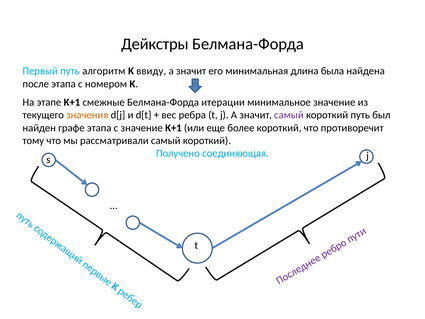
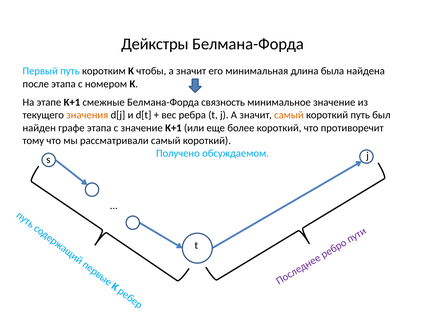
алгоритм: алгоритм -> коротким (104, 71)
ввиду: ввиду -> чтобы (151, 71)
итерации: итерации -> связность (223, 102)
самый colour: purple -> orange (289, 115)
соединяющая: соединяющая -> обсуждаемом (236, 153)
